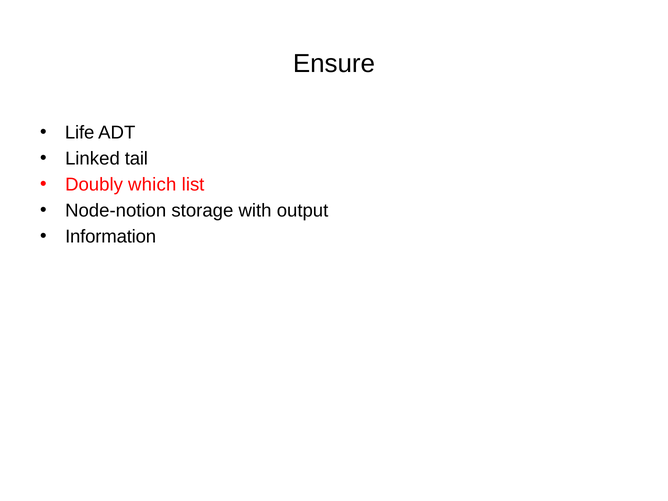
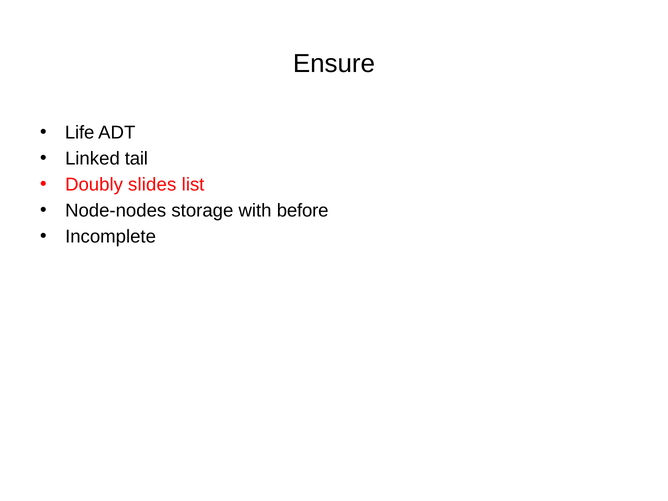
which: which -> slides (152, 185)
Node-notion: Node-notion -> Node-nodes (116, 211)
output: output -> before (303, 211)
Information: Information -> Incomplete (111, 237)
